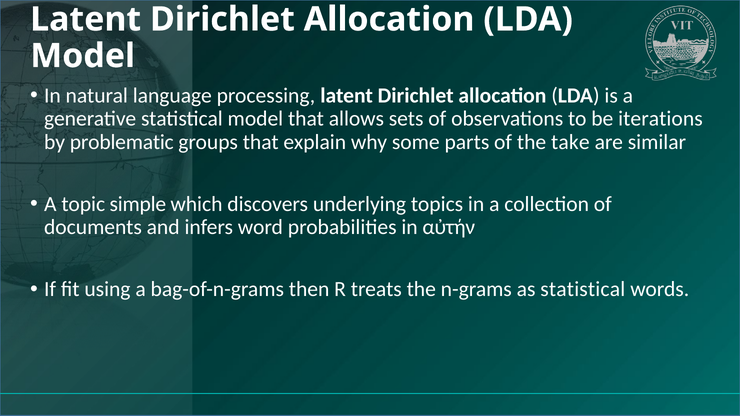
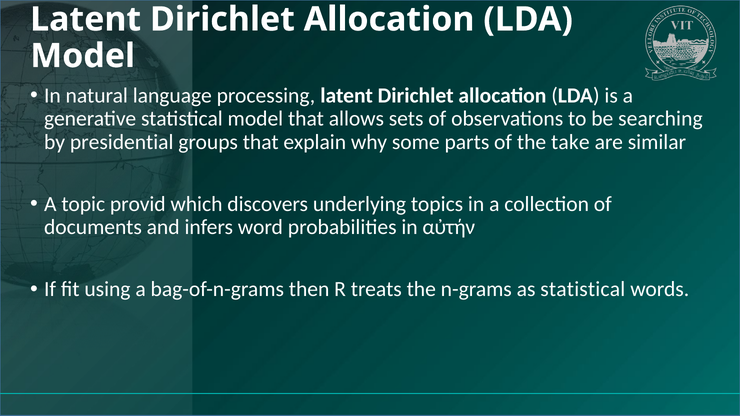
iterations: iterations -> searching (660, 119)
problematic: problematic -> presidential (122, 142)
simple: simple -> provid (138, 204)
